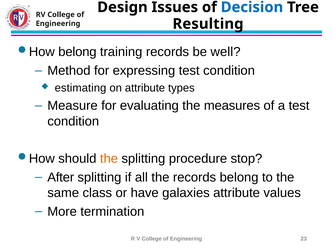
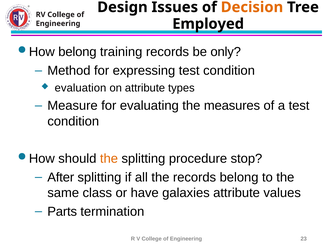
Decision colour: blue -> orange (252, 7)
Resulting: Resulting -> Employed (208, 24)
well: well -> only (226, 52)
estimating: estimating -> evaluation (80, 88)
More: More -> Parts (62, 211)
